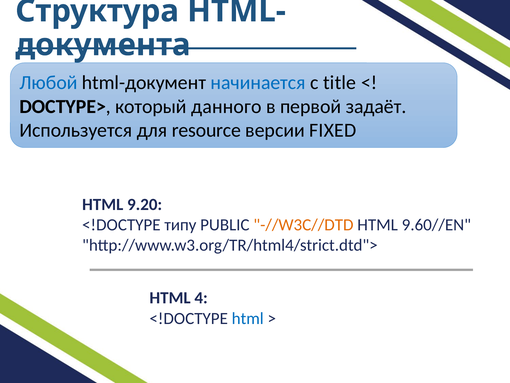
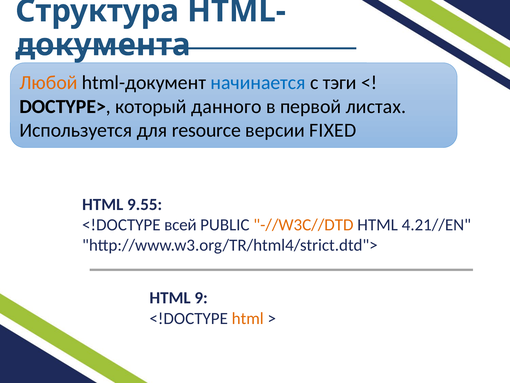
Любой colour: blue -> orange (48, 83)
title: title -> тэги (340, 83)
задаёт: задаёт -> листах (376, 106)
9.20: 9.20 -> 9.55 (145, 204)
типу: типу -> всей (180, 225)
9.60//EN: 9.60//EN -> 4.21//EN (436, 225)
4: 4 -> 9 (201, 298)
html colour: blue -> orange (248, 318)
